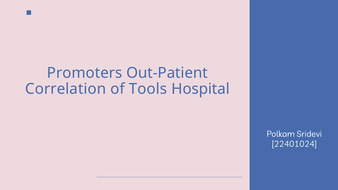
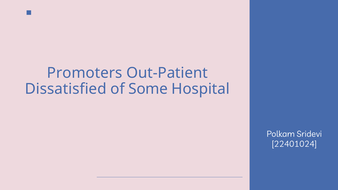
Correlation: Correlation -> Dissatisfied (66, 89)
Tools: Tools -> Some (148, 89)
